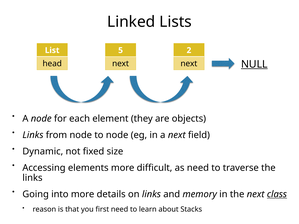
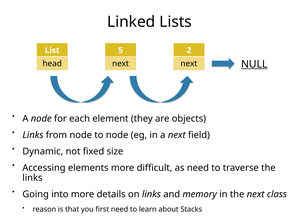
class underline: present -> none (277, 194)
